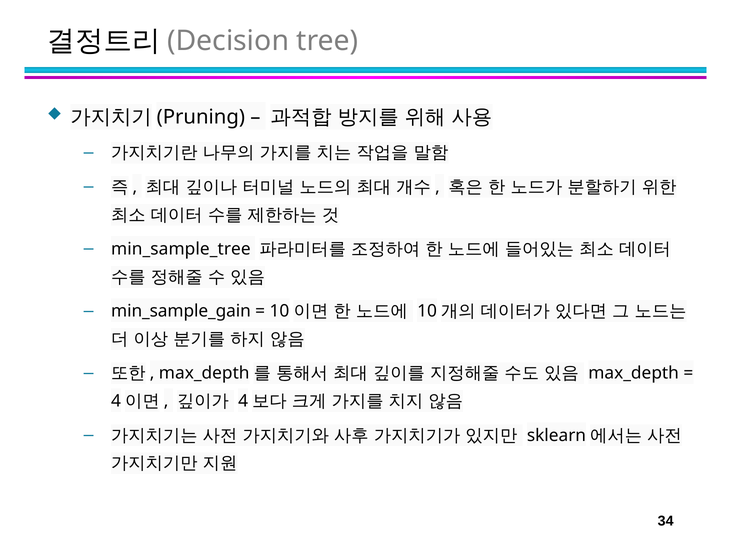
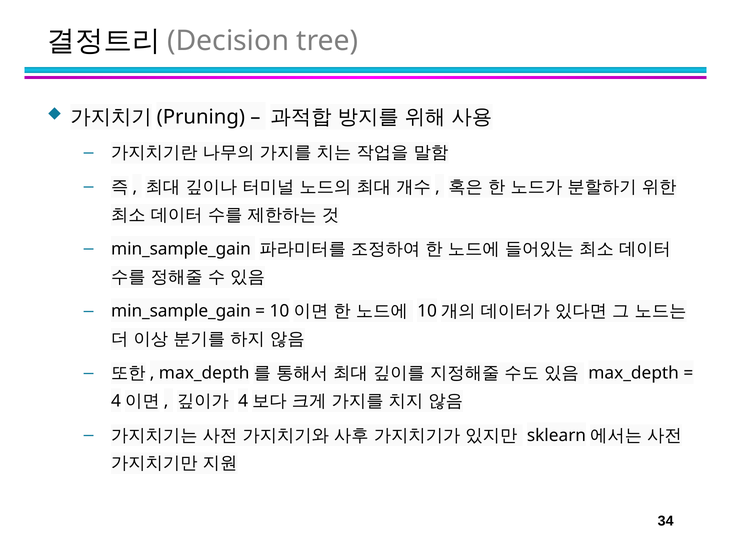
min_sample_tree: min_sample_tree -> min_sample_gain (181, 249)
